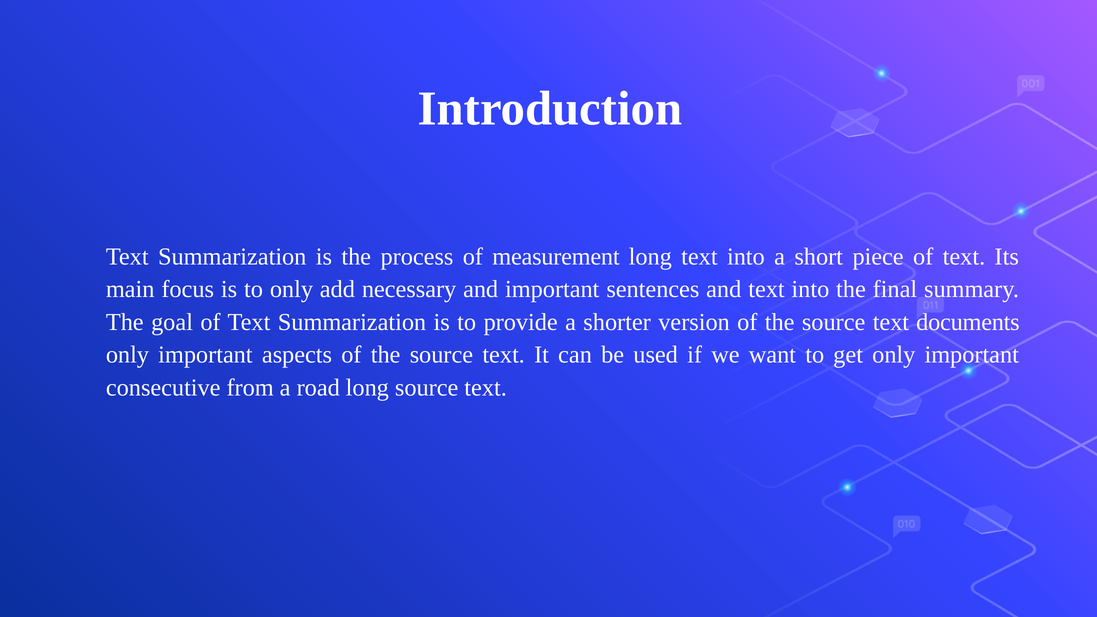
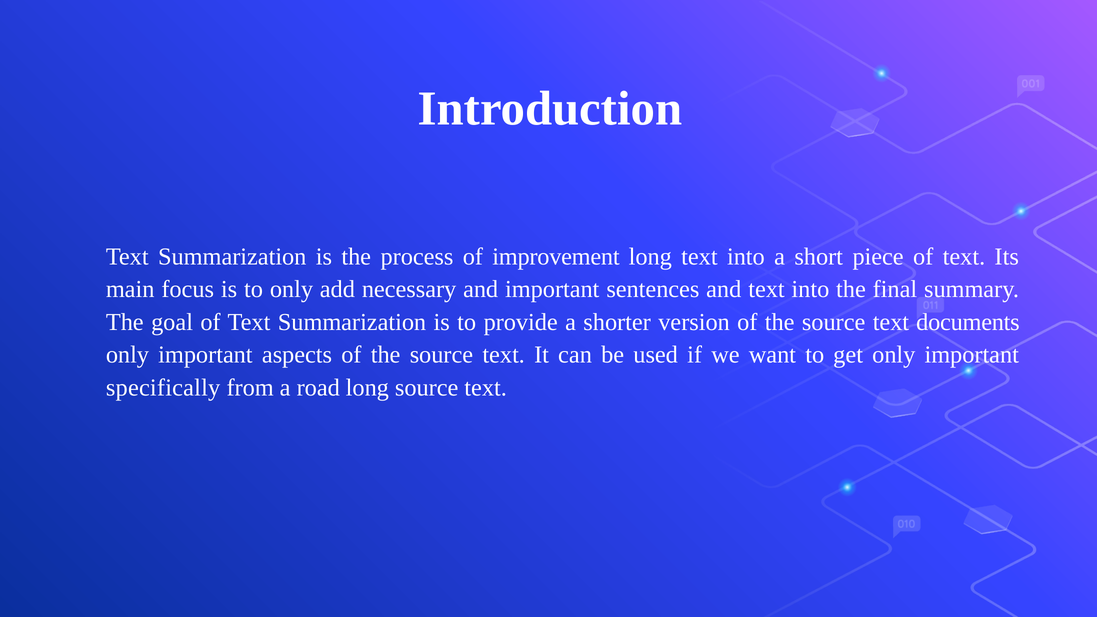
measurement: measurement -> improvement (556, 257)
consecutive: consecutive -> specifically (163, 388)
